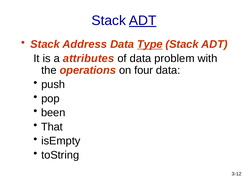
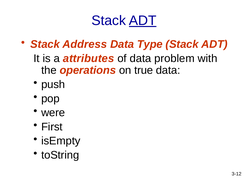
Type underline: present -> none (150, 44)
four: four -> true (144, 70)
been: been -> were (53, 113)
That: That -> First (52, 127)
